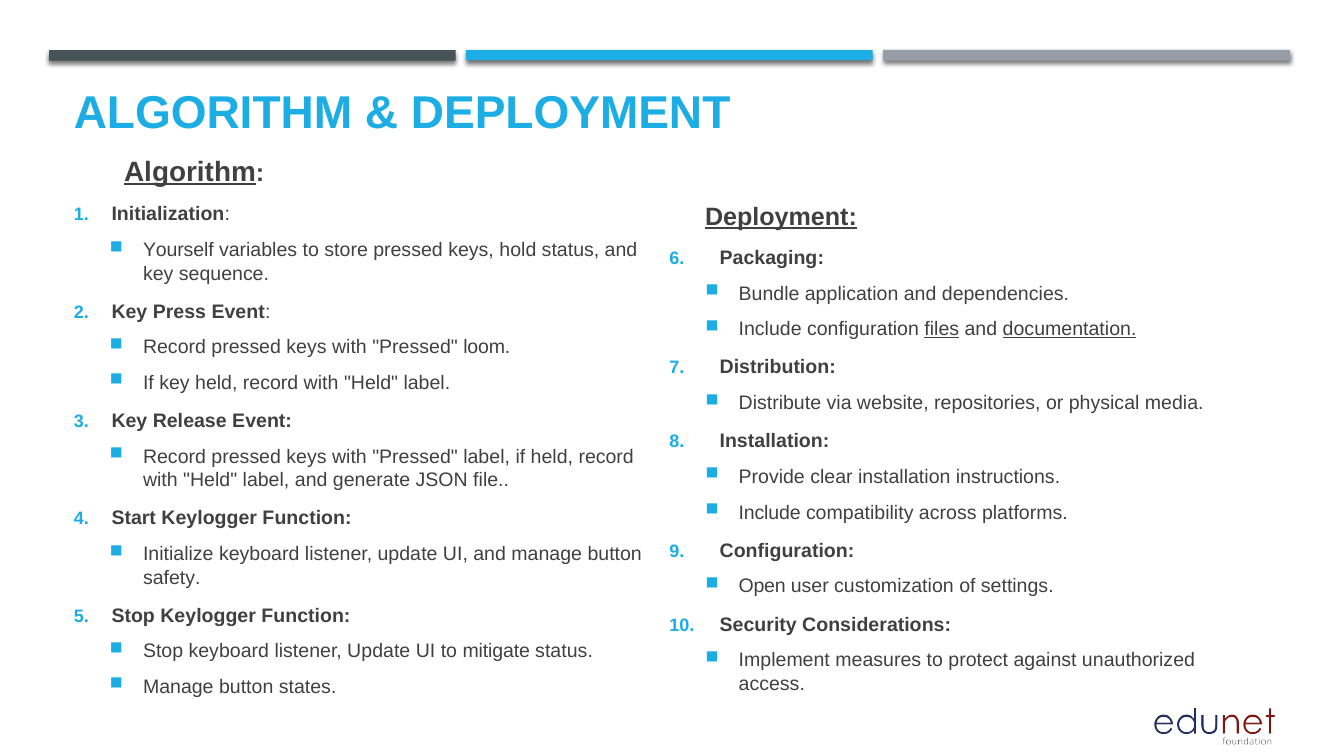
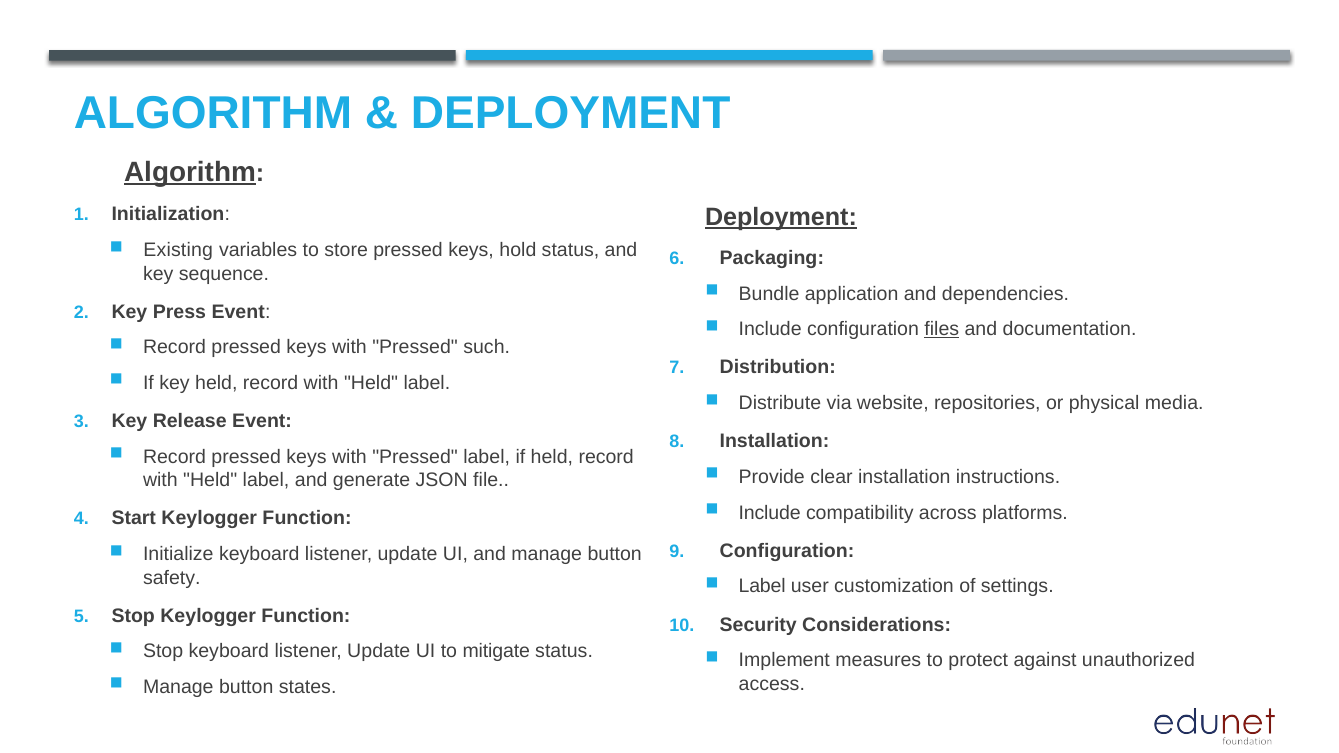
Yourself: Yourself -> Existing (178, 250)
documentation underline: present -> none (1070, 330)
loom: loom -> such (487, 347)
Open: Open -> Label (762, 587)
